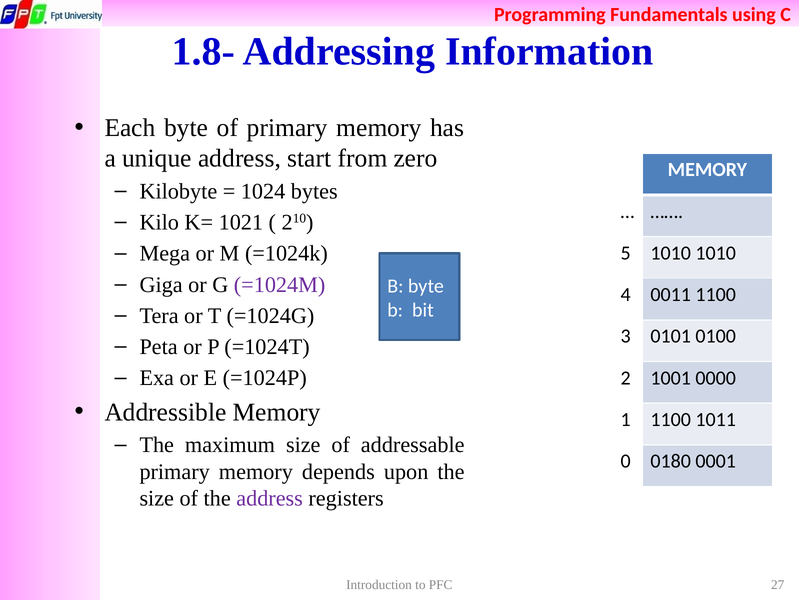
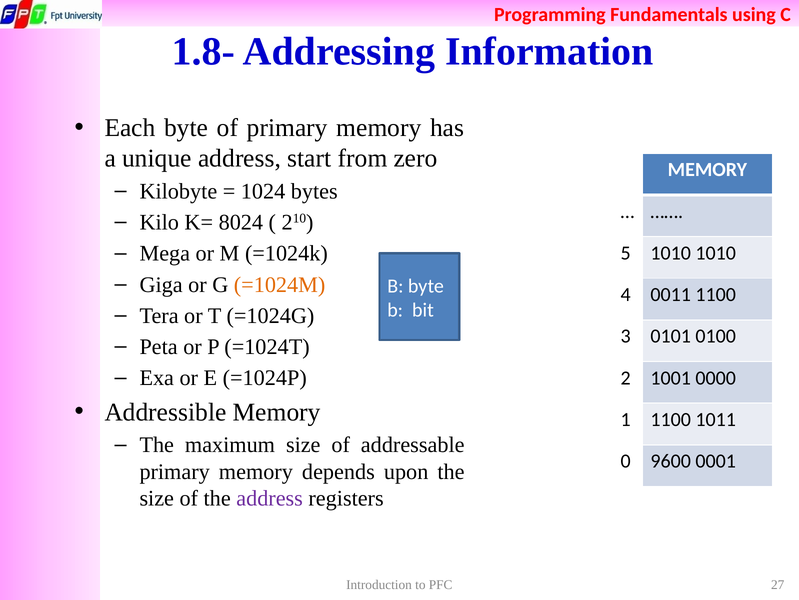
1021: 1021 -> 8024 (241, 222)
=1024M colour: purple -> orange (280, 284)
0180: 0180 -> 9600 (671, 461)
